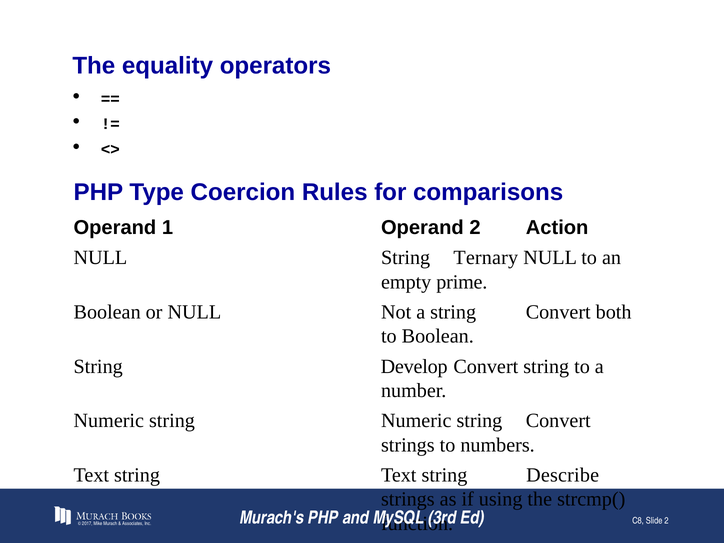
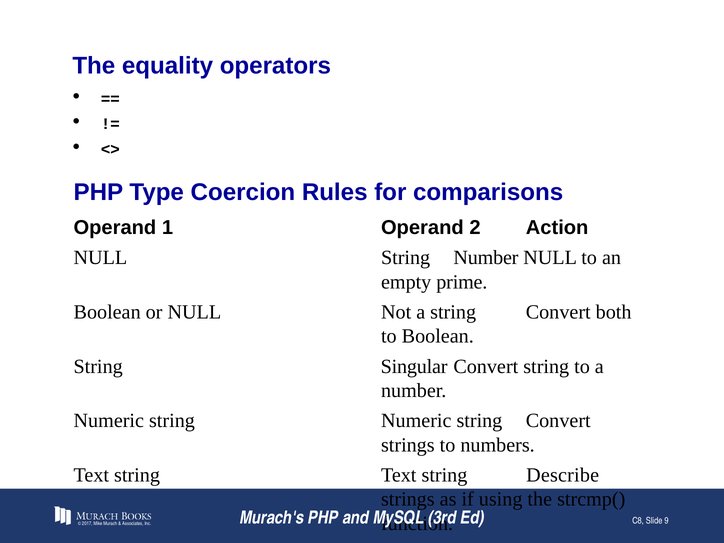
String Ternary: Ternary -> Number (486, 258)
Develop: Develop -> Singular (414, 367)
Slide 2: 2 -> 9 (666, 521)
